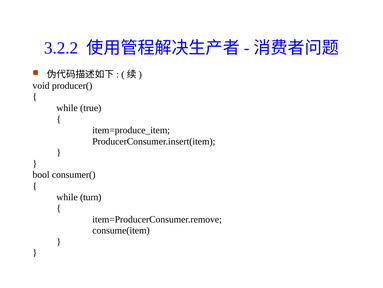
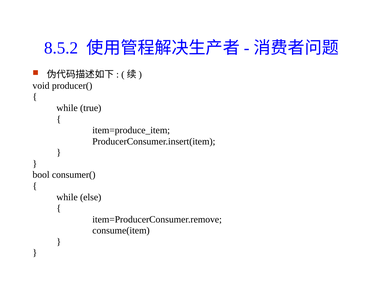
3.2.2: 3.2.2 -> 8.5.2 (61, 48)
turn: turn -> else (91, 197)
